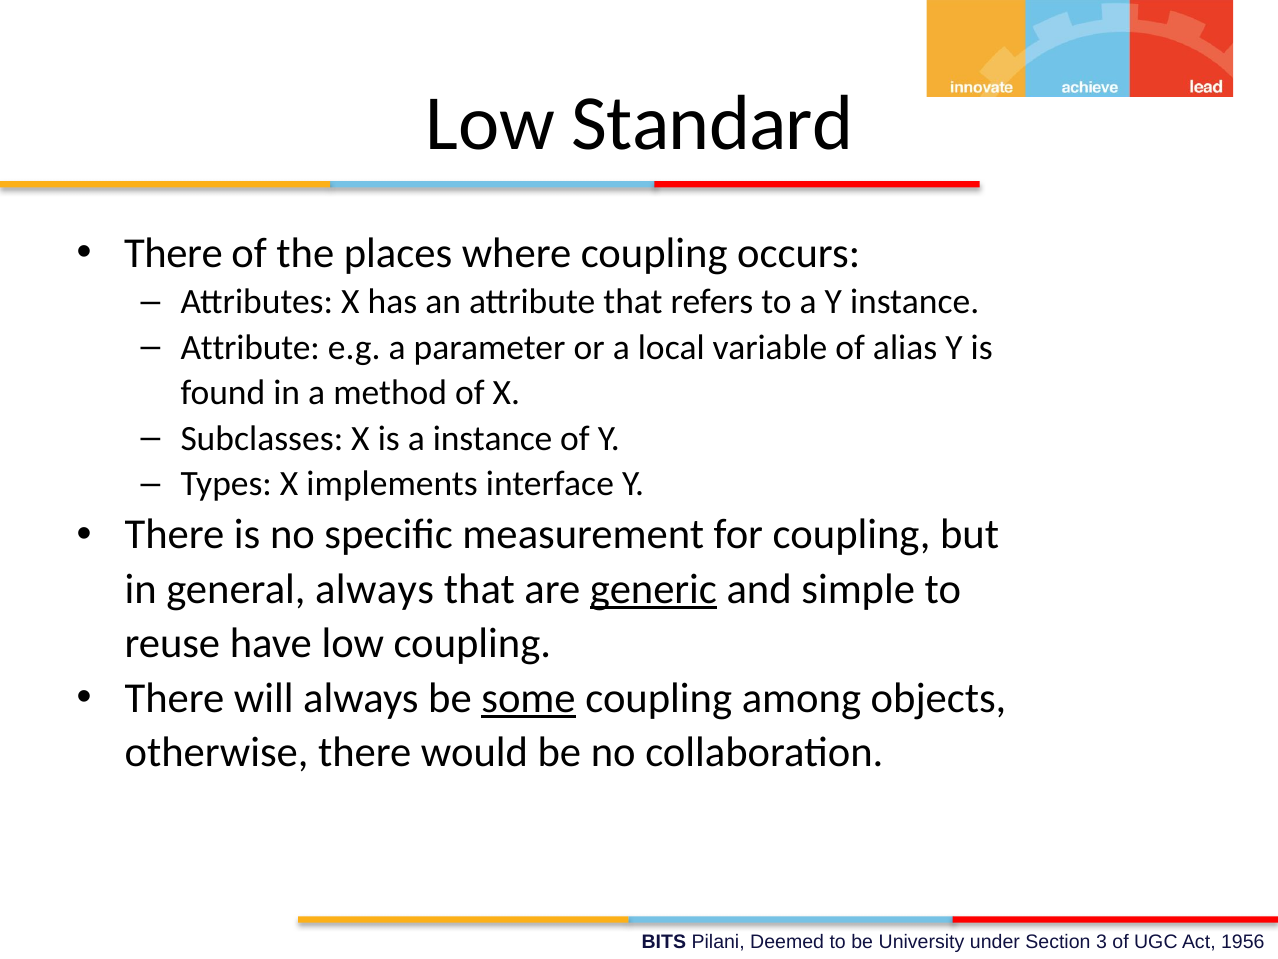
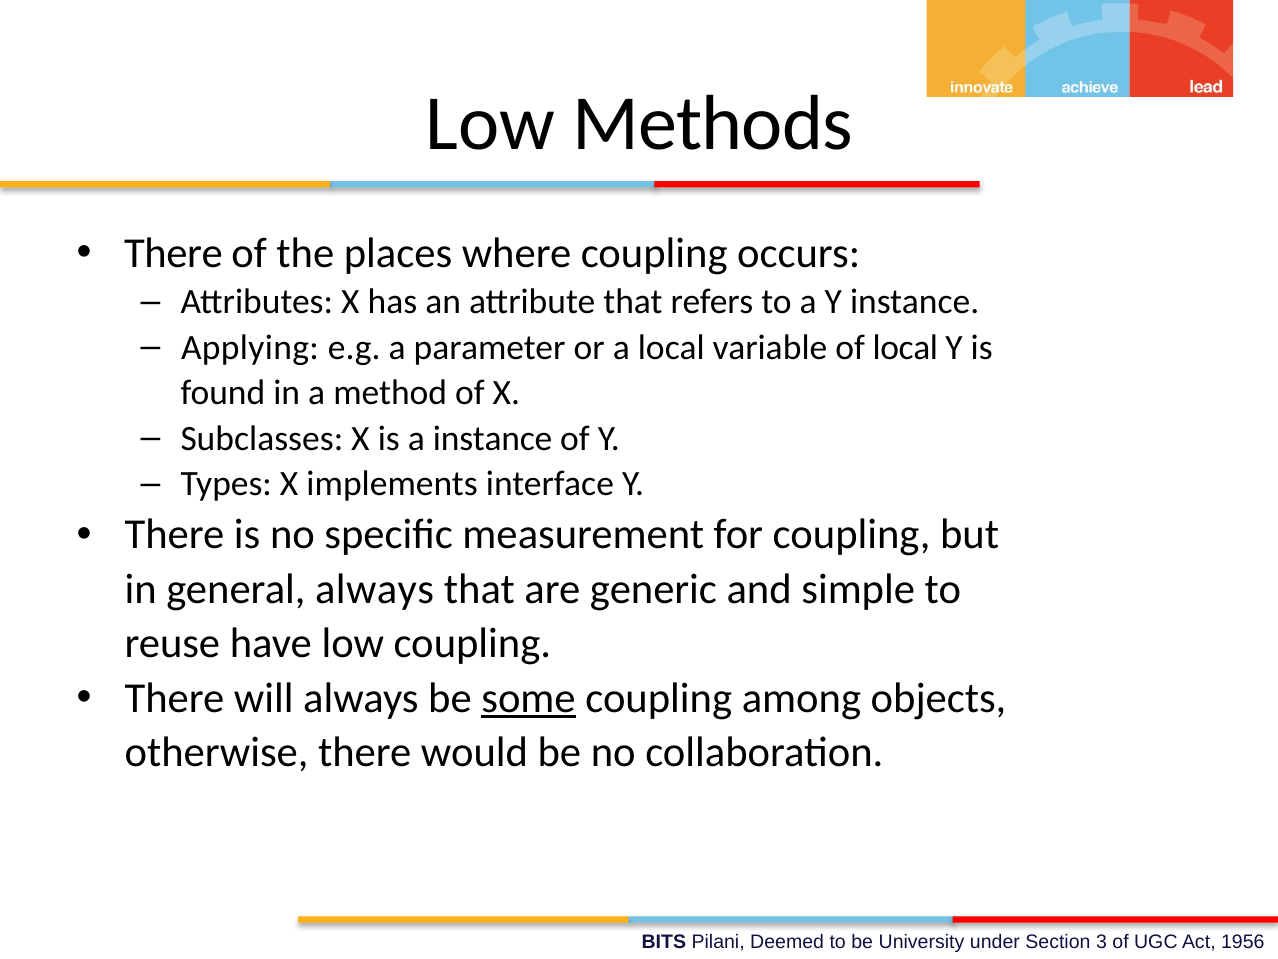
Standard: Standard -> Methods (713, 124)
Attribute: Attribute -> Applying (250, 348)
of alias: alias -> local (905, 348)
generic underline: present -> none (653, 589)
